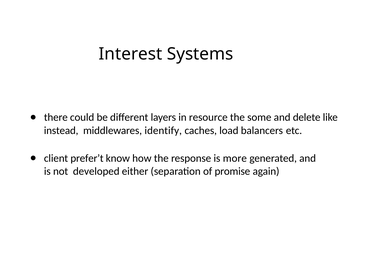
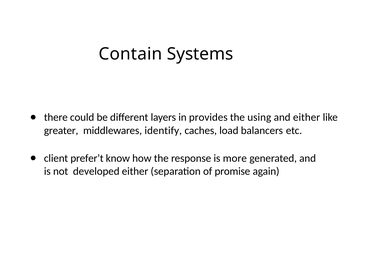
Interest: Interest -> Contain (130, 54)
resource: resource -> provides (208, 118)
some: some -> using (259, 118)
and delete: delete -> either (307, 118)
instead: instead -> greater (61, 131)
